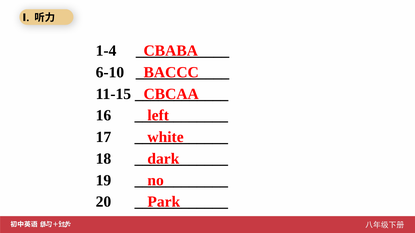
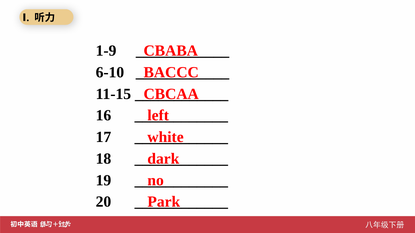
1-4: 1-4 -> 1-9 (106, 51)
